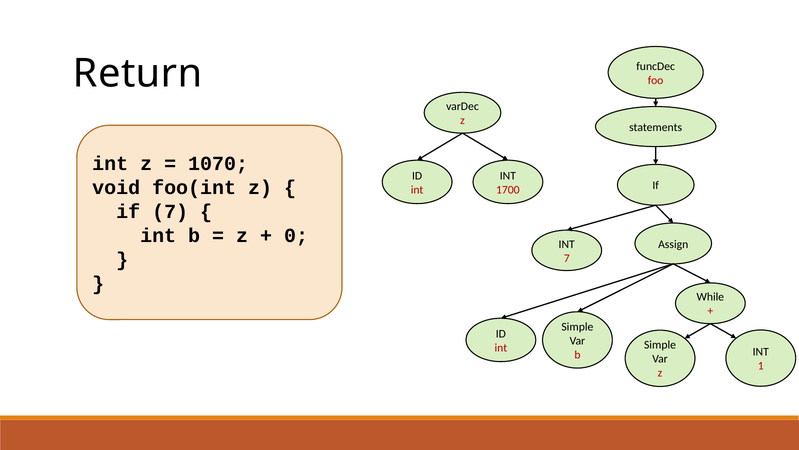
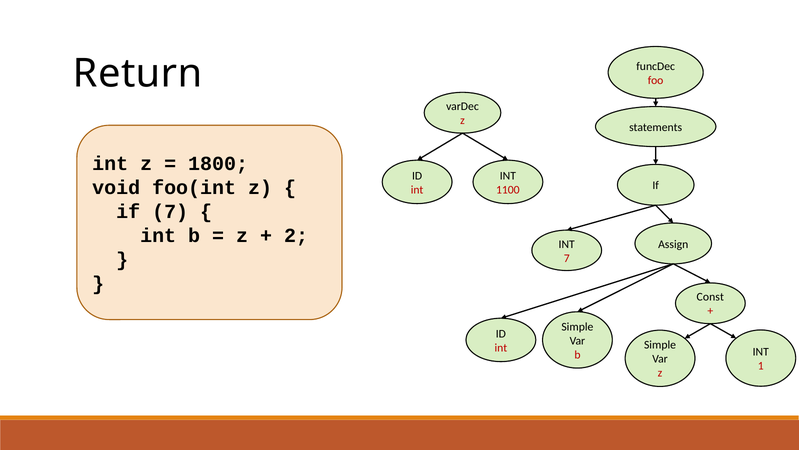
1070: 1070 -> 1800 (218, 164)
1700: 1700 -> 1100 (508, 189)
0: 0 -> 2 (296, 236)
While: While -> Const (710, 297)
